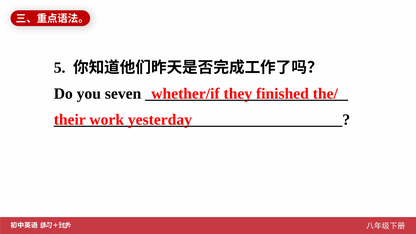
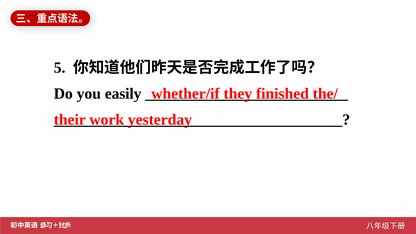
seven: seven -> easily (123, 94)
